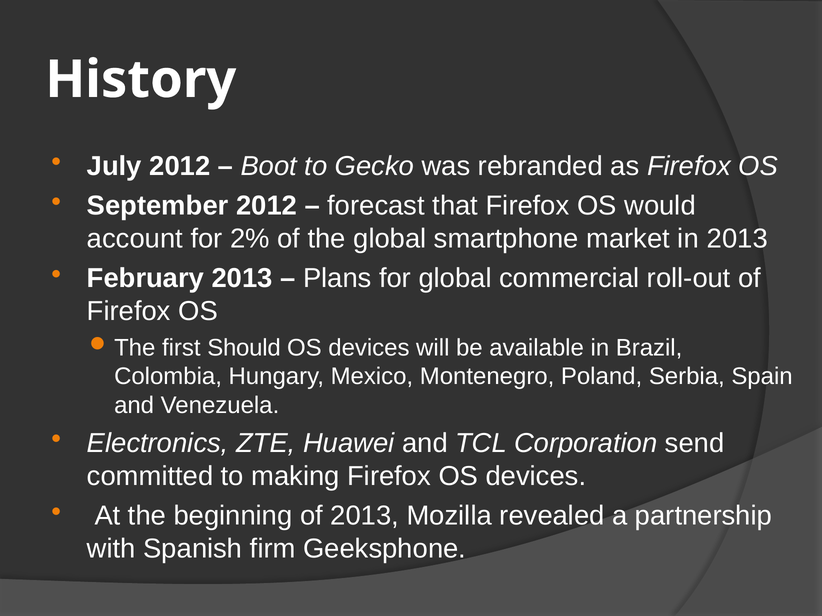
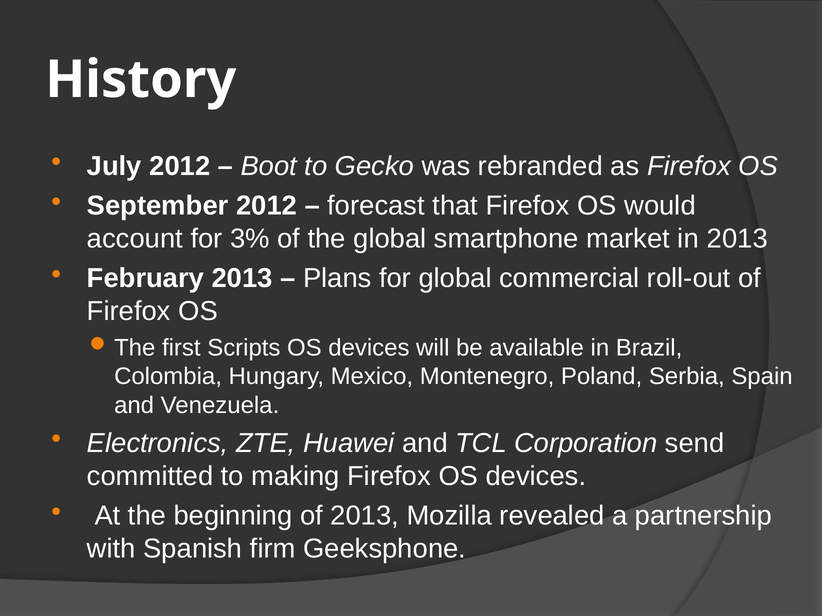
2%: 2% -> 3% (250, 239)
Should: Should -> Scripts (244, 348)
